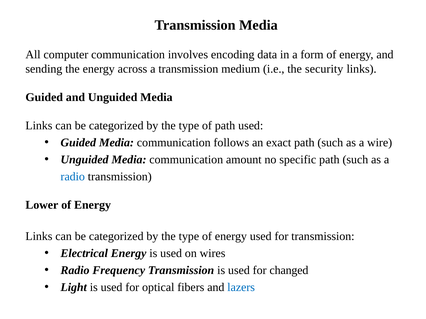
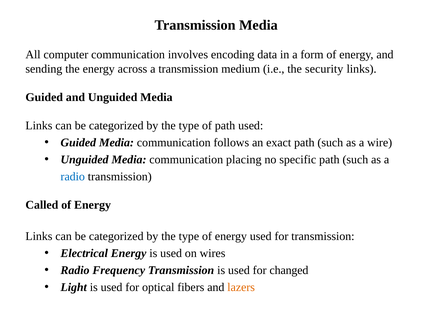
amount: amount -> placing (244, 160)
Lower: Lower -> Called (42, 205)
lazers colour: blue -> orange (241, 288)
